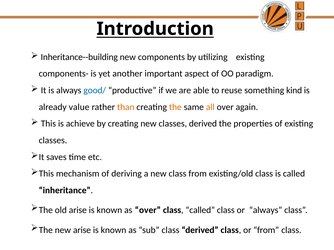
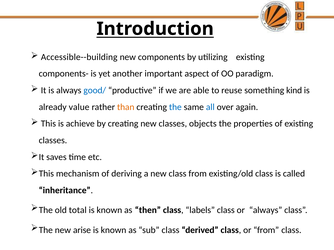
Inheritance--building: Inheritance--building -> Accessible--building (79, 57)
the colour: orange -> blue (175, 107)
all colour: orange -> blue (210, 107)
classes derived: derived -> objects (203, 124)
old arise: arise -> total (78, 210)
as over: over -> then (148, 210)
class called: called -> labels (200, 210)
